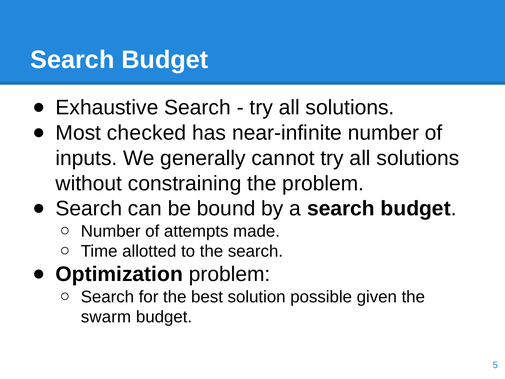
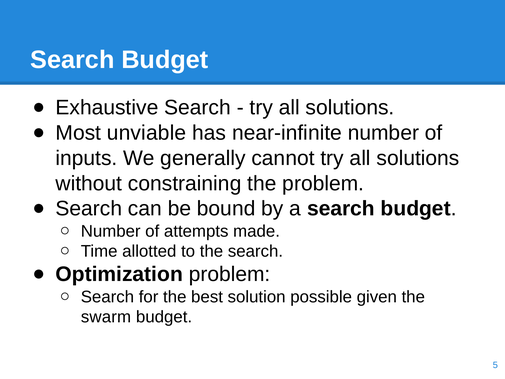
checked: checked -> unviable (147, 133)
